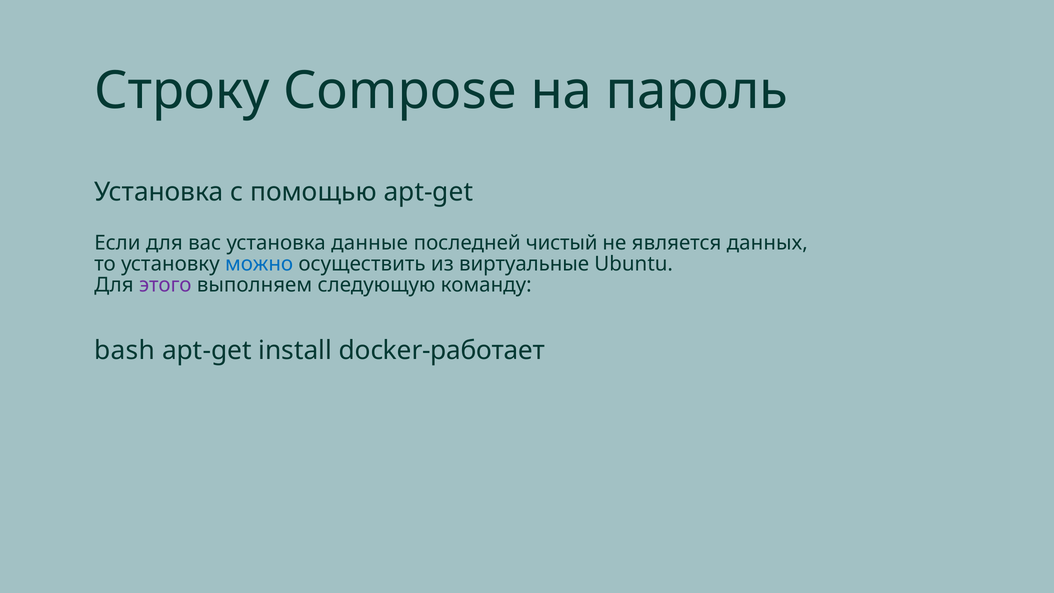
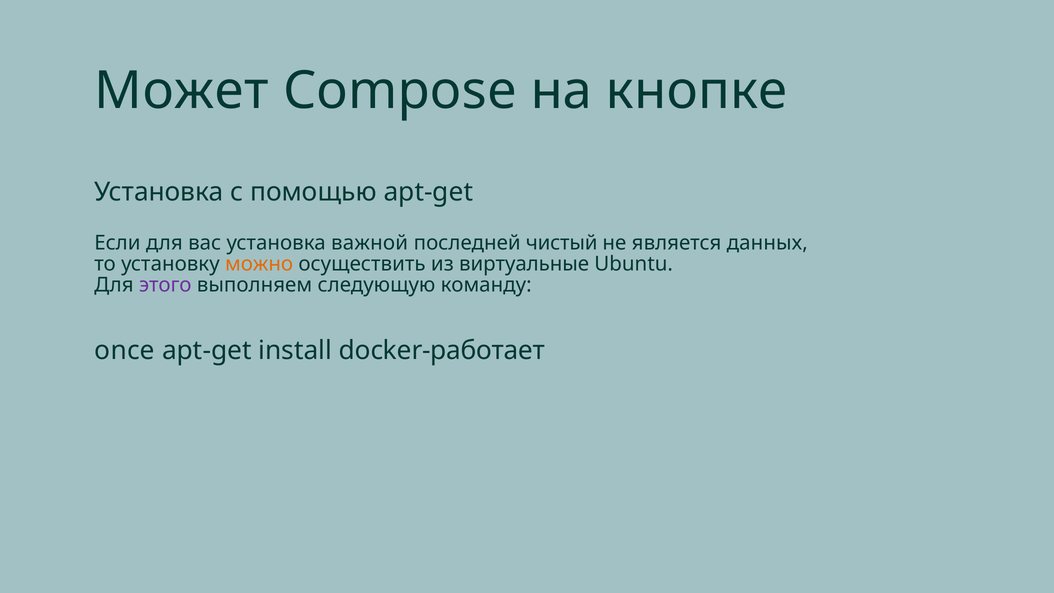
Строку: Строку -> Может (182, 91)
пароль: пароль -> кнопке (697, 91)
данные: данные -> важной (370, 243)
можно colour: blue -> orange (259, 264)
bash: bash -> once (125, 350)
